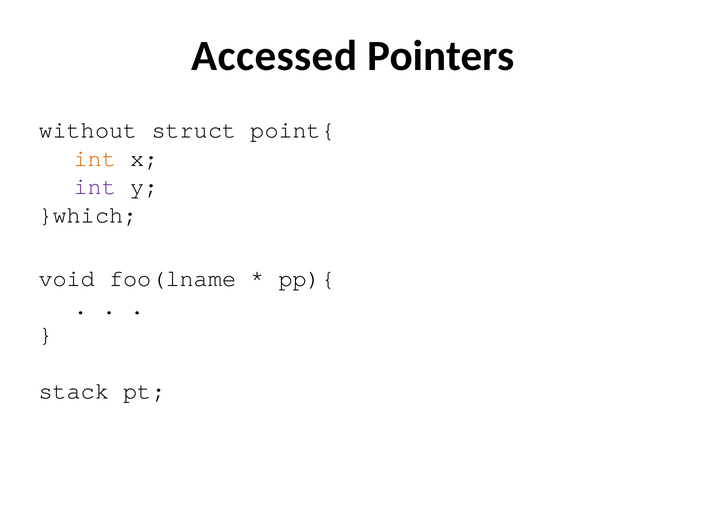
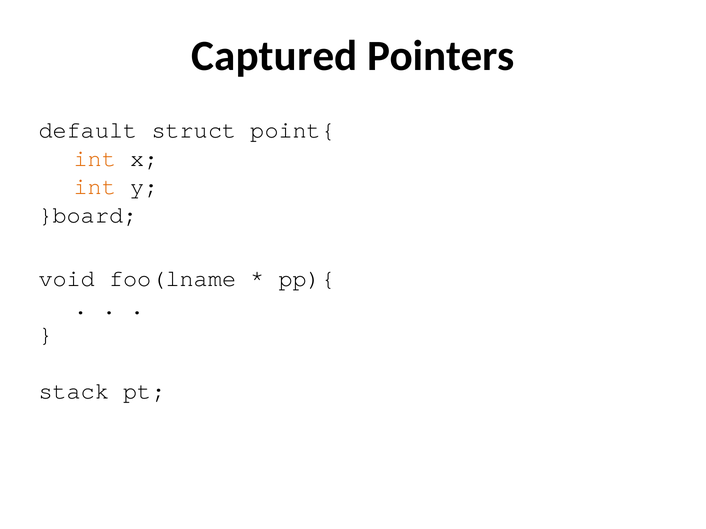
Accessed: Accessed -> Captured (274, 56)
without: without -> default (88, 130)
int colour: purple -> orange (95, 187)
}which: }which -> }board (88, 215)
